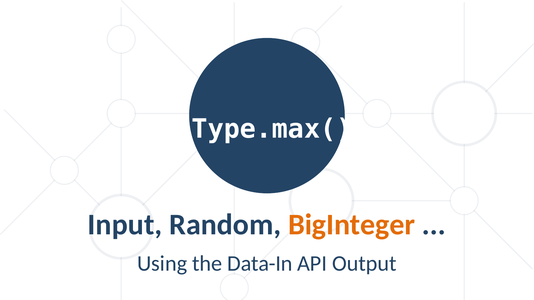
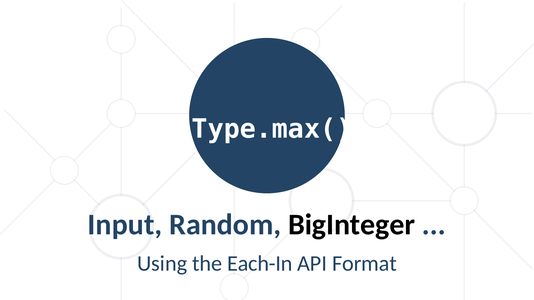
BigInteger colour: orange -> black (352, 225)
Data-In: Data-In -> Each-In (260, 264)
Output: Output -> Format (364, 264)
